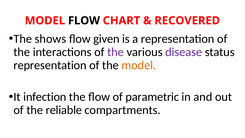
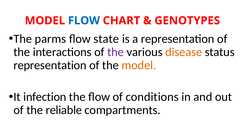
FLOW colour: black -> blue (84, 21)
RECOVERED: RECOVERED -> GENOTYPES (187, 21)
shows: shows -> parms (50, 39)
given: given -> state (106, 39)
disease colour: purple -> orange (184, 52)
parametric: parametric -> conditions (152, 97)
